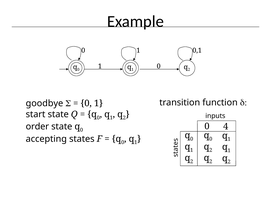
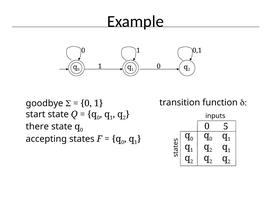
4: 4 -> 5 (226, 127)
order: order -> there (37, 127)
